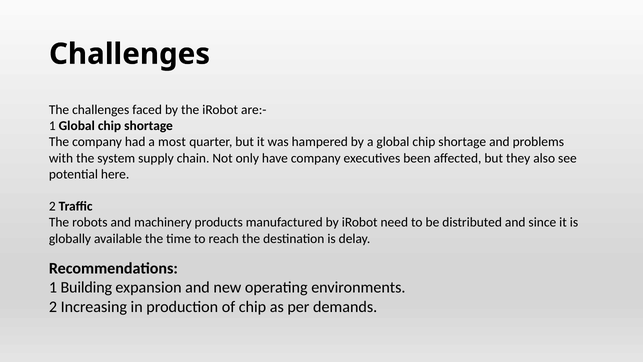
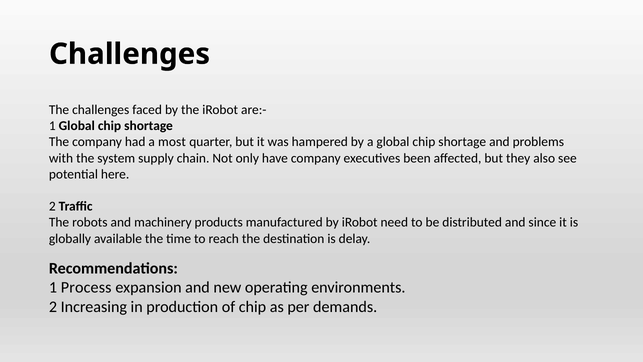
Building: Building -> Process (86, 287)
